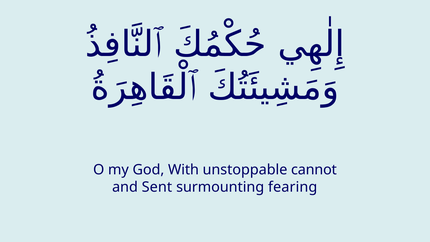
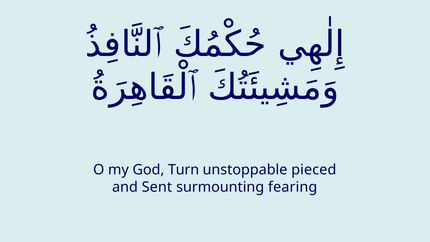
With: With -> Turn (184, 170)
cannot: cannot -> pieced (314, 170)
